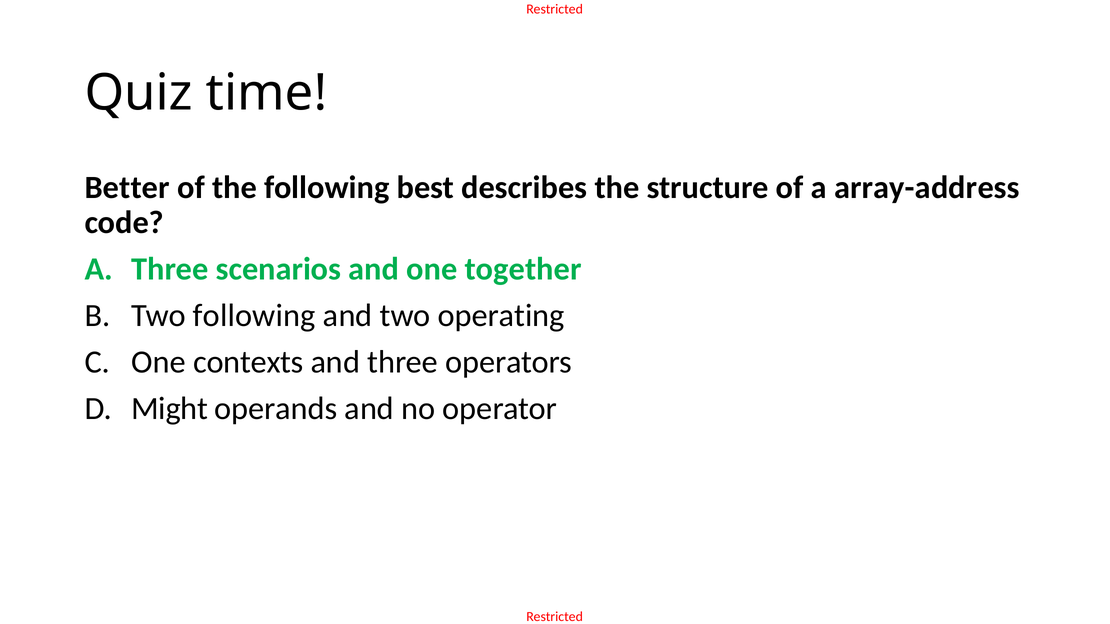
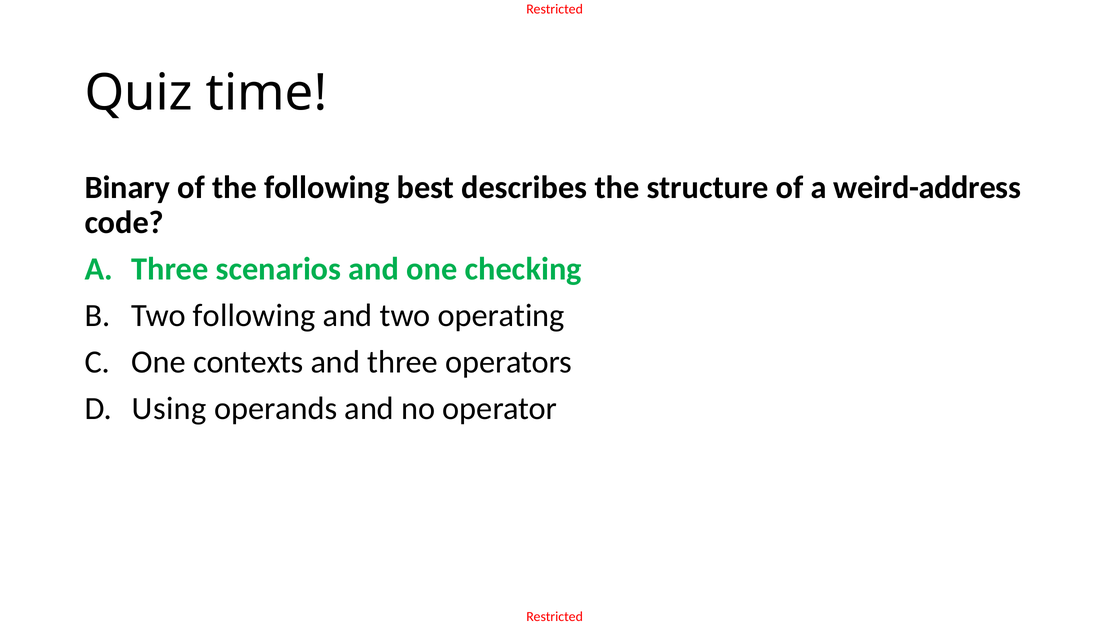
Better: Better -> Binary (127, 188)
array-address: array-address -> weird-address (927, 188)
together: together -> checking (523, 269)
Might: Might -> Using (169, 409)
